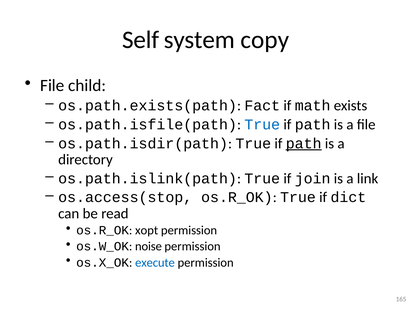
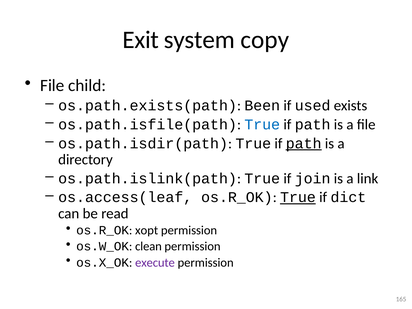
Self: Self -> Exit (141, 40)
Fact: Fact -> Been (262, 106)
math: math -> used (313, 106)
os.access(stop: os.access(stop -> os.access(leaf (125, 197)
True underline: none -> present (298, 197)
noise: noise -> clean (148, 247)
execute colour: blue -> purple (155, 263)
